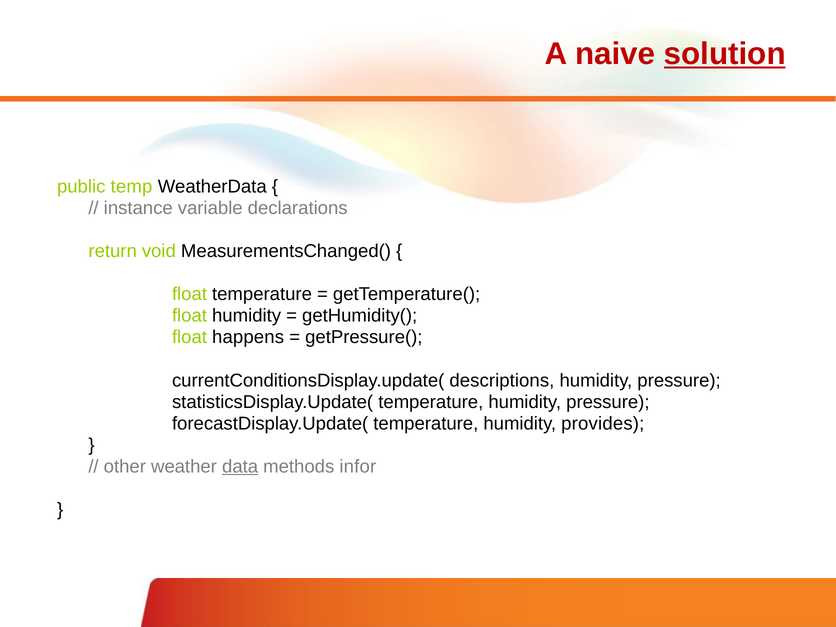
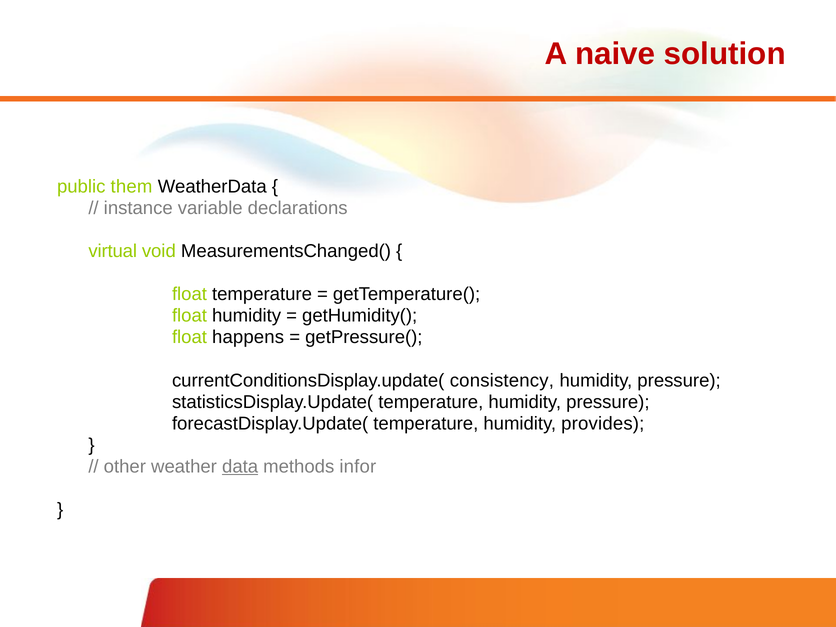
solution underline: present -> none (725, 54)
temp: temp -> them (131, 186)
return: return -> virtual (113, 251)
descriptions: descriptions -> consistency (502, 380)
